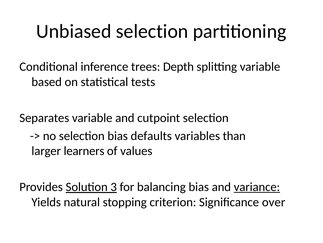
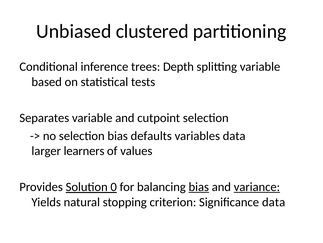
Unbiased selection: selection -> clustered (152, 31)
variables than: than -> data (234, 136)
3: 3 -> 0 (114, 187)
bias underline: none -> present (199, 187)
Significance over: over -> data (274, 202)
